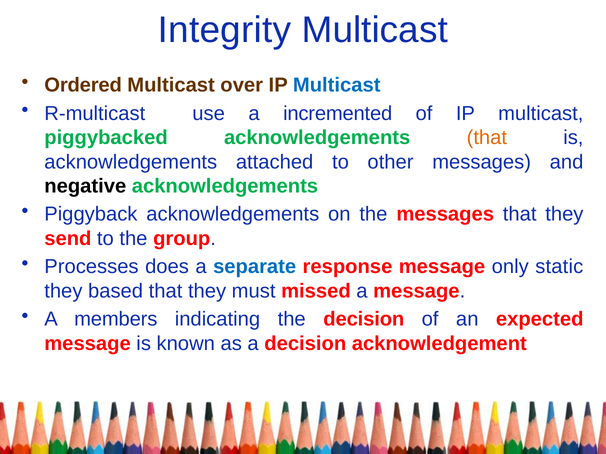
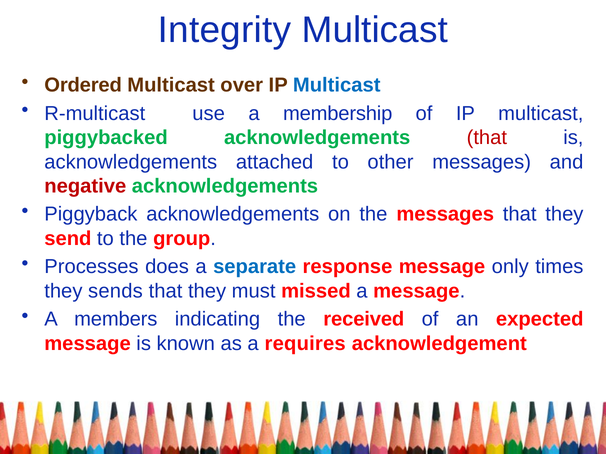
incremented: incremented -> membership (338, 114)
that colour: orange -> red (487, 138)
negative colour: black -> red (85, 186)
static: static -> times (559, 267)
based: based -> sends (115, 291)
the decision: decision -> received (364, 320)
a decision: decision -> requires (305, 344)
